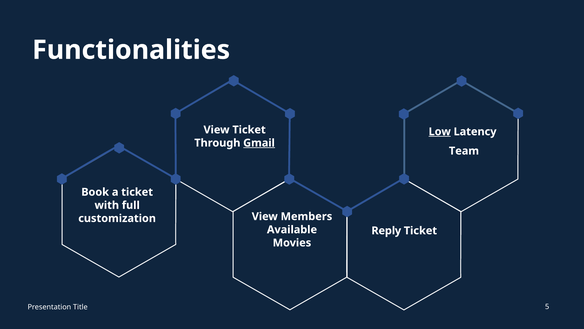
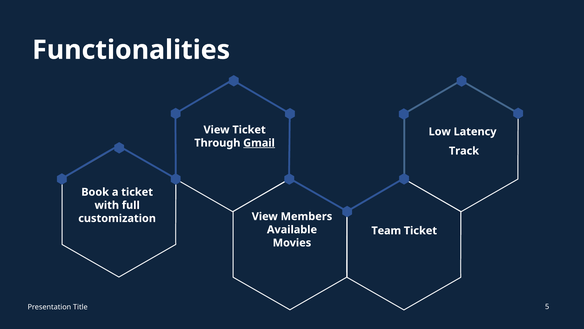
Low underline: present -> none (440, 131)
Team: Team -> Track (464, 151)
Reply: Reply -> Team (386, 230)
